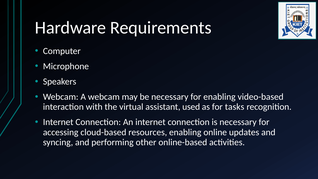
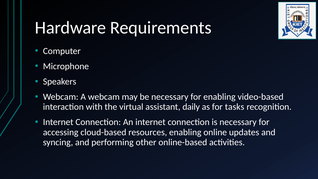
used: used -> daily (191, 107)
